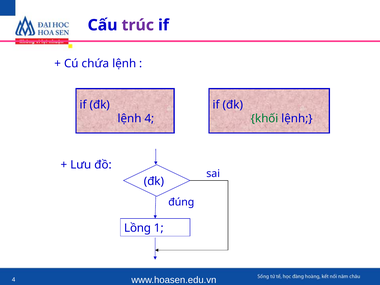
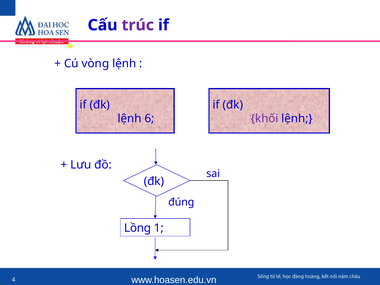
chứa: chứa -> vòng (95, 63)
lệnh 4: 4 -> 6 (149, 119)
khối colour: green -> purple (265, 119)
